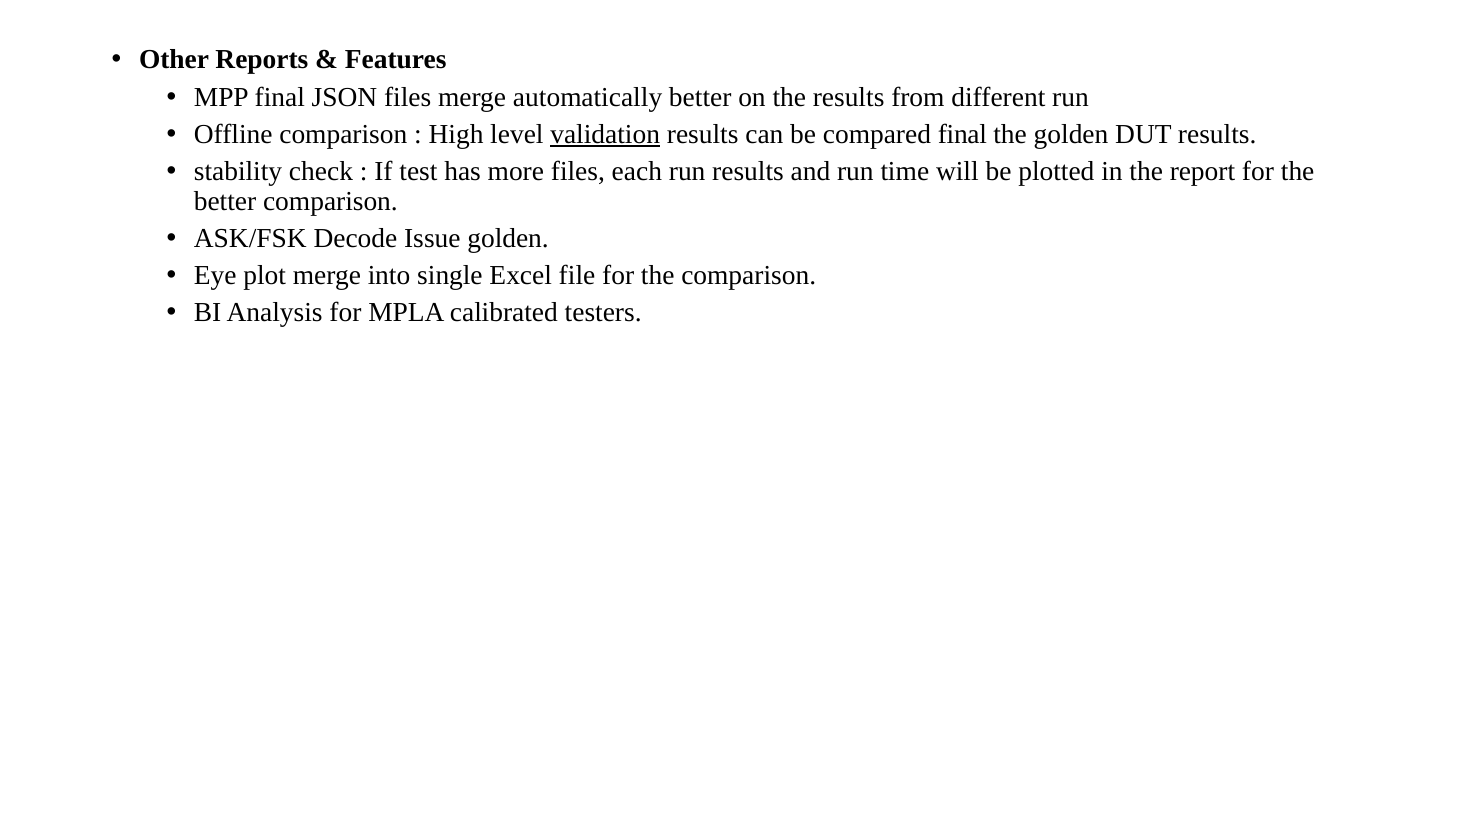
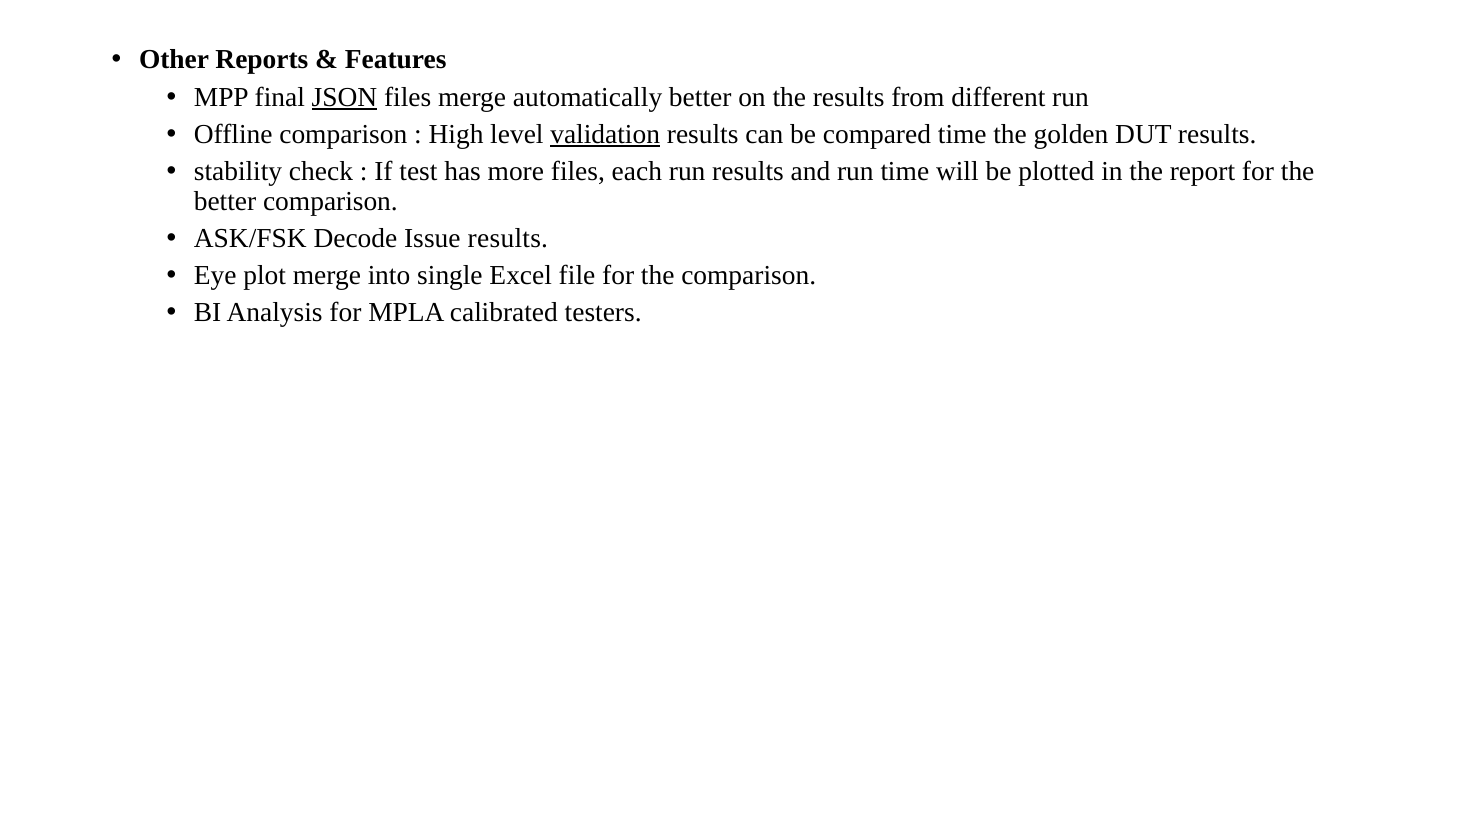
JSON underline: none -> present (344, 97)
compared final: final -> time (962, 134)
Issue golden: golden -> results (508, 239)
